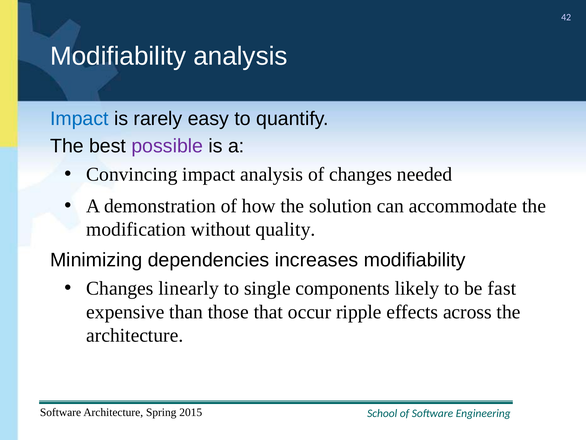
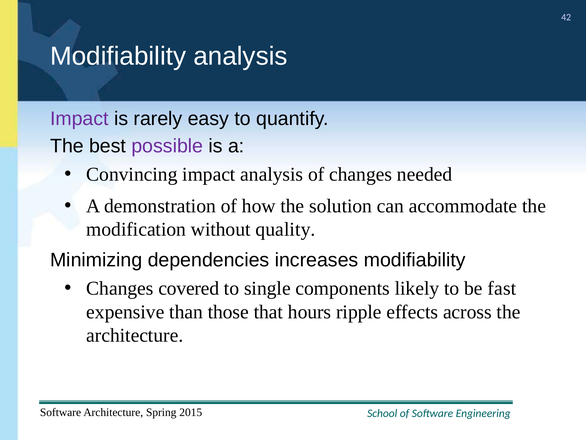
Impact colour: blue -> purple (79, 119)
linearly: linearly -> covered (189, 288)
occur: occur -> hours (310, 312)
